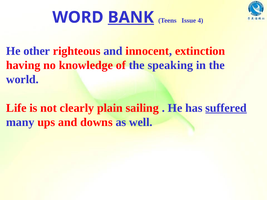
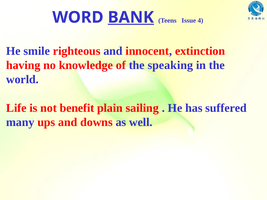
other: other -> smile (37, 51)
clearly: clearly -> benefit (77, 108)
suffered underline: present -> none (226, 108)
